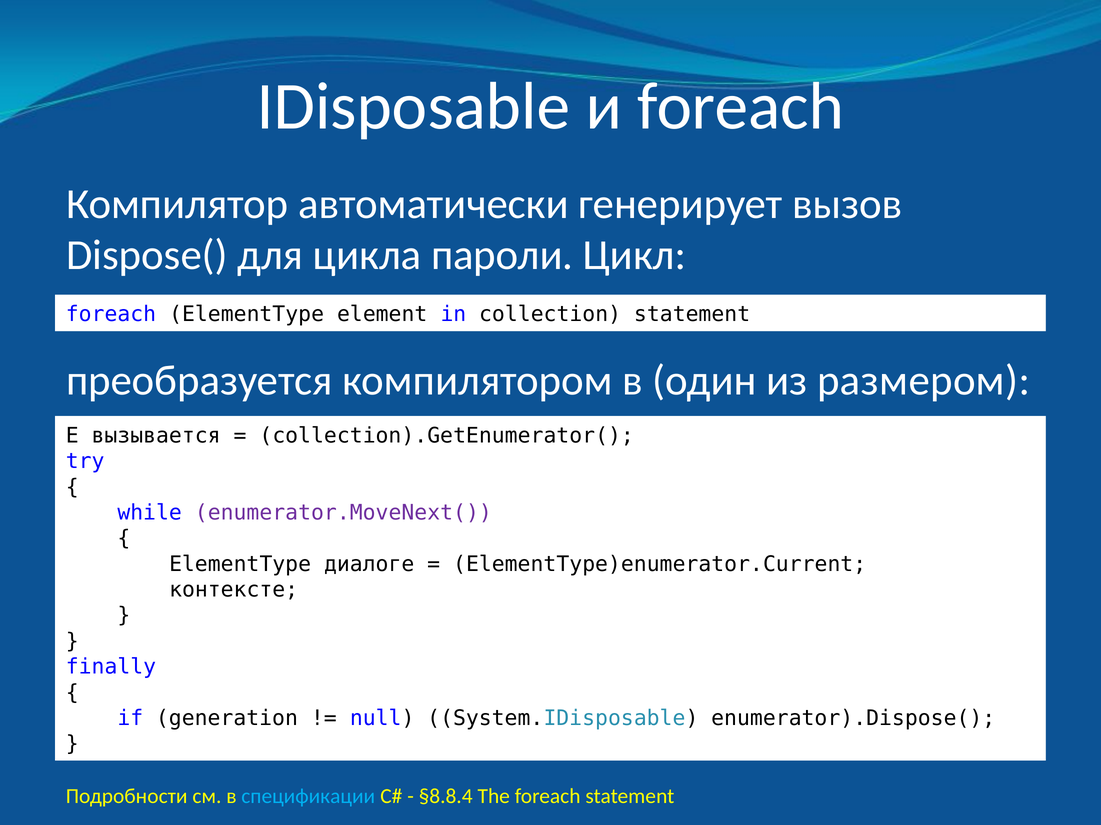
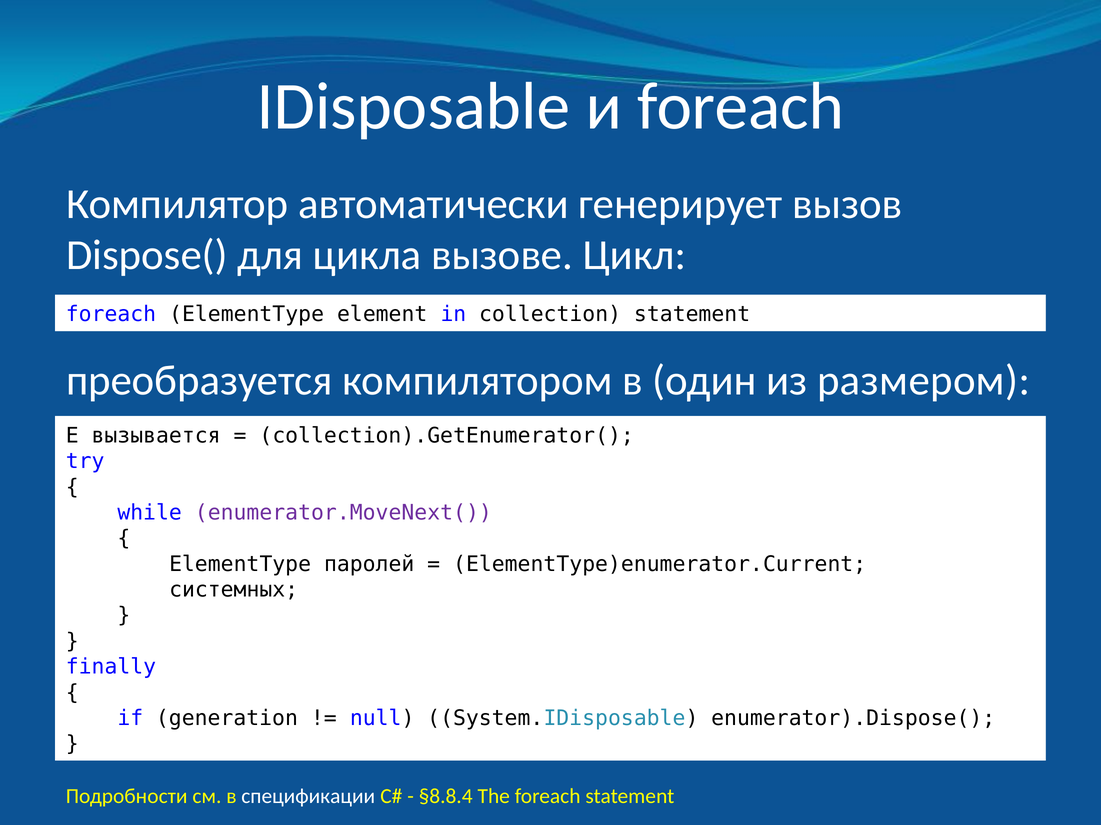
пароли: пароли -> вызове (502, 255)
диалоге: диалоге -> паролей (369, 565)
контексте: контексте -> системных (234, 590)
спецификации colour: light blue -> white (308, 797)
